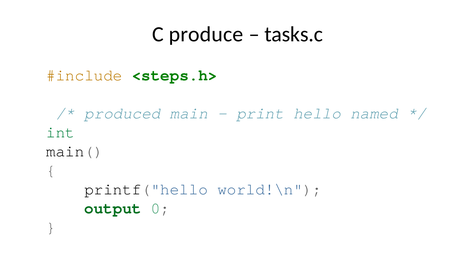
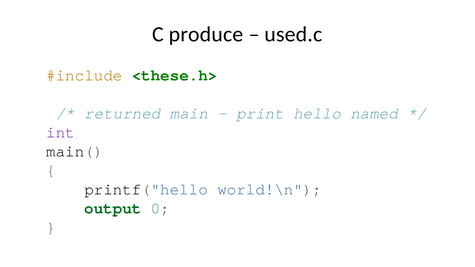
tasks.c: tasks.c -> used.c (294, 34)
<steps.h>: <steps.h> -> <these.h> (175, 75)
produced: produced -> returned (122, 113)
int colour: green -> purple (61, 132)
